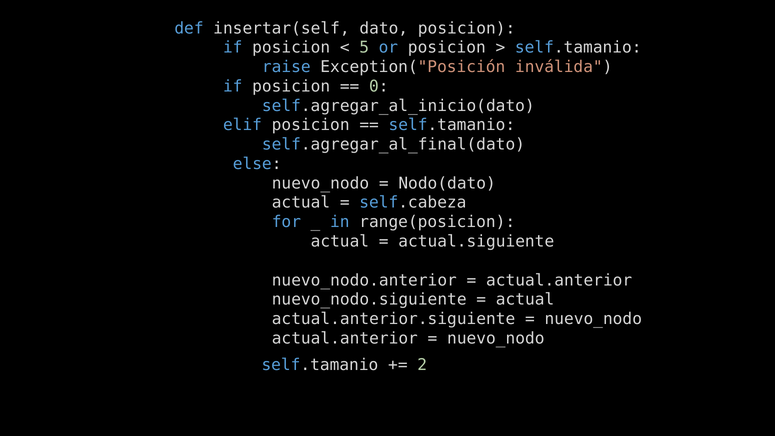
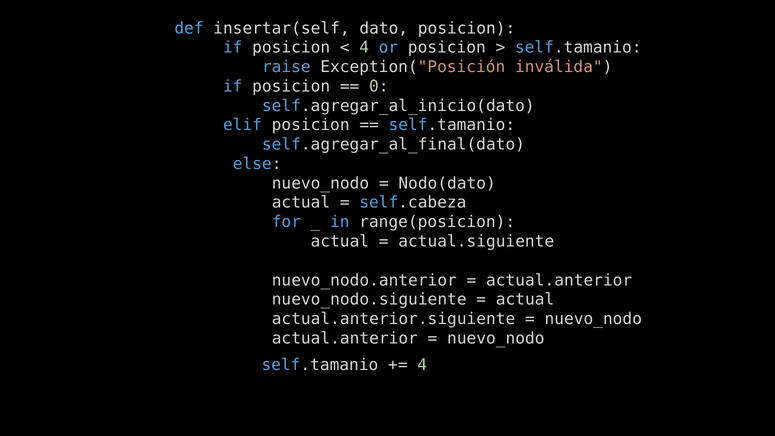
5: 5 -> 4 (364, 48)
2: 2 -> 4 (422, 365)
